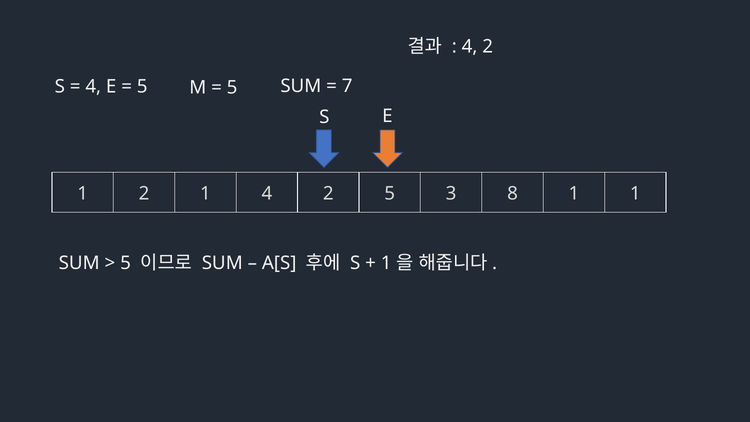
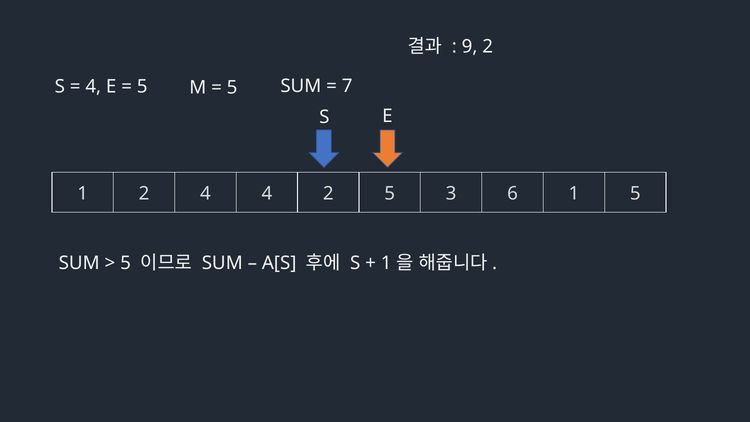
4: 4 -> 9 (470, 46)
1 2 1: 1 -> 4 (205, 193)
8: 8 -> 6 (513, 193)
1 1: 1 -> 5 (635, 193)
